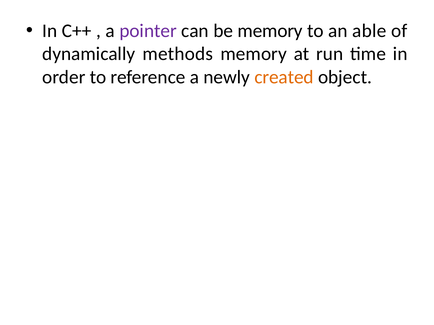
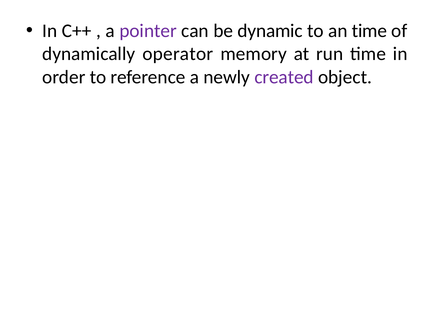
be memory: memory -> dynamic (270, 31)
an able: able -> time (369, 31)
methods: methods -> operator (178, 54)
created colour: orange -> purple (284, 77)
